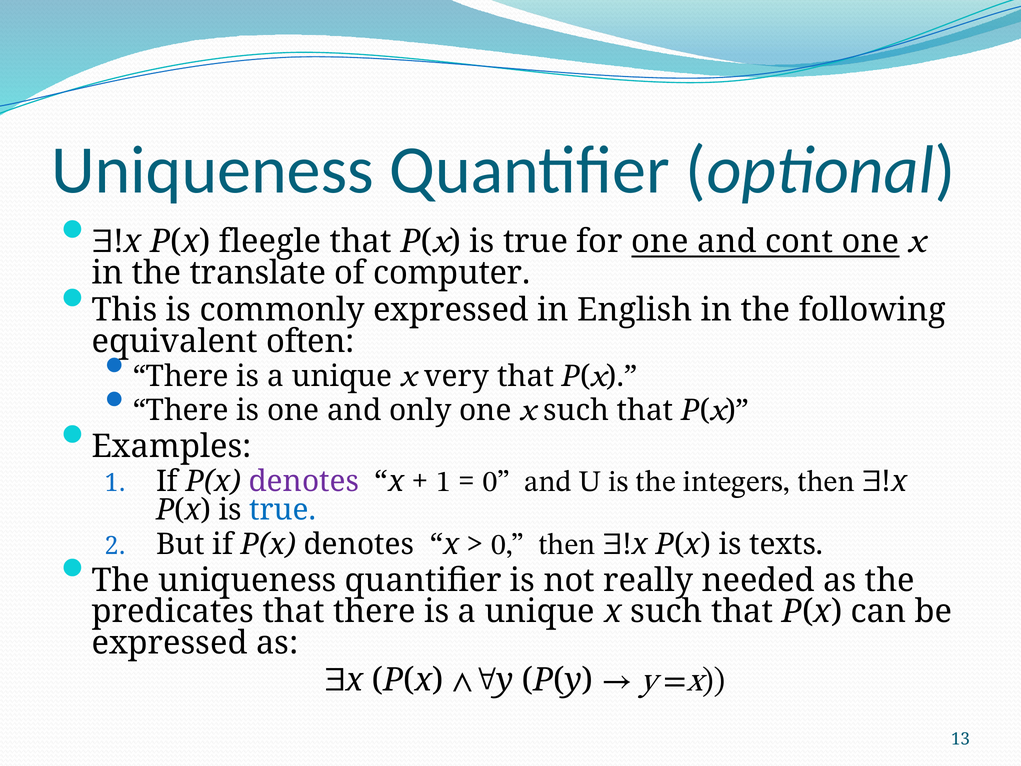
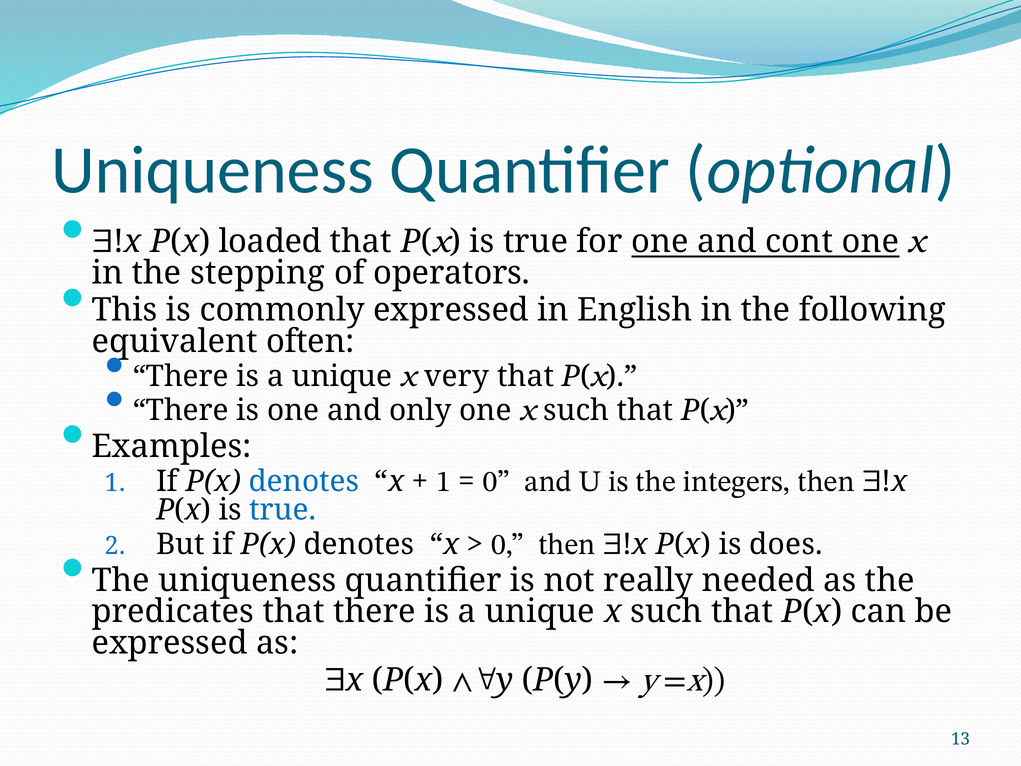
fleegle: fleegle -> loaded (270, 242)
translate: translate -> stepping (258, 273)
computer: computer -> operators (452, 273)
denotes colour: purple -> blue (304, 481)
texts: texts -> does (786, 544)
